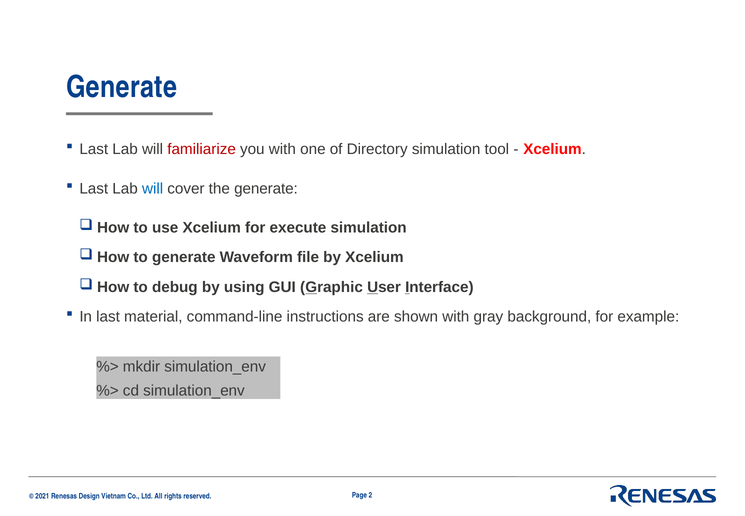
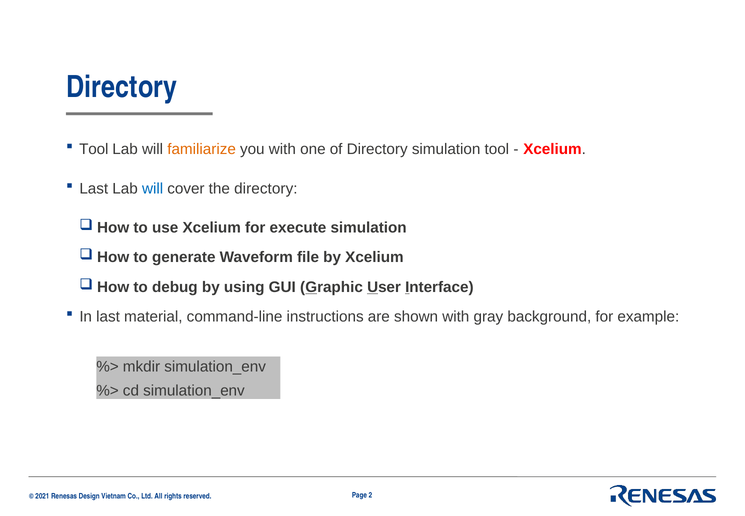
Generate: Generate -> Directory (122, 87)
Last: Last -> Tool (94, 149)
familiarize colour: red -> orange (202, 149)
the generate: generate -> directory (266, 188)
